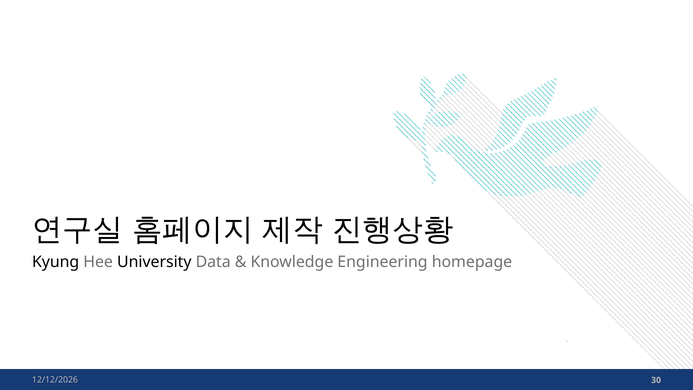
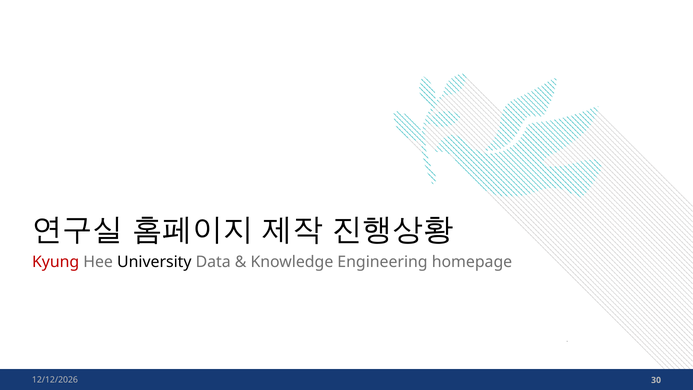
Kyung colour: black -> red (56, 262)
